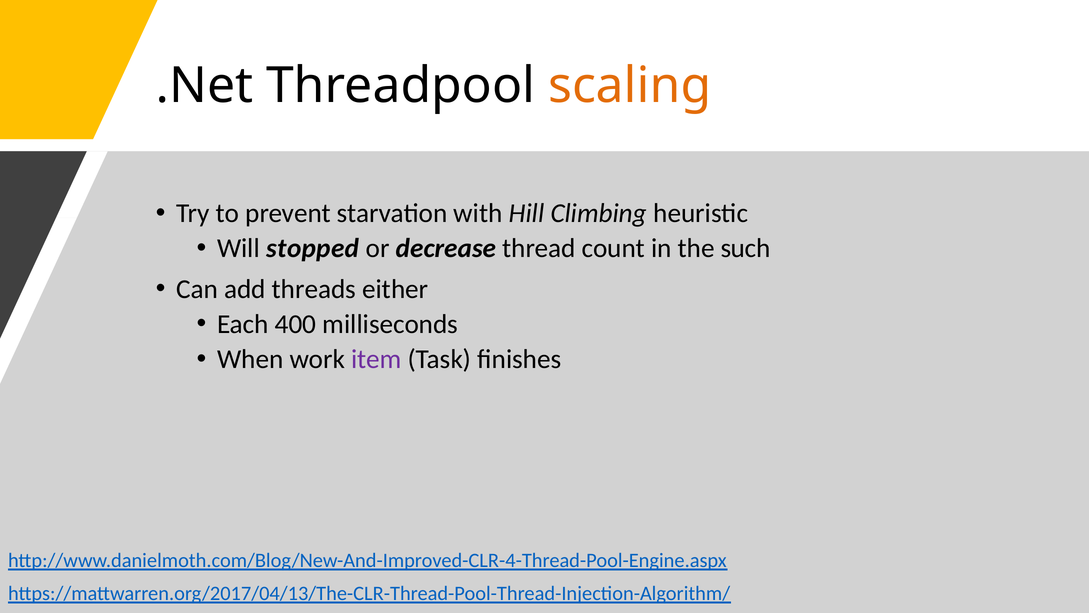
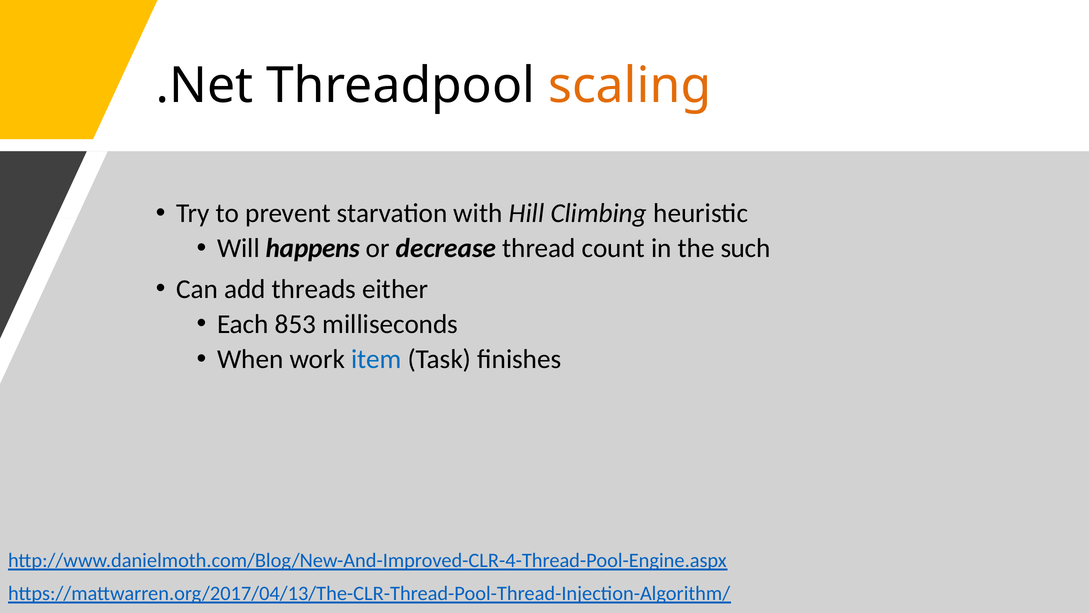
stopped: stopped -> happens (313, 248)
400: 400 -> 853 (296, 324)
item colour: purple -> blue (376, 359)
